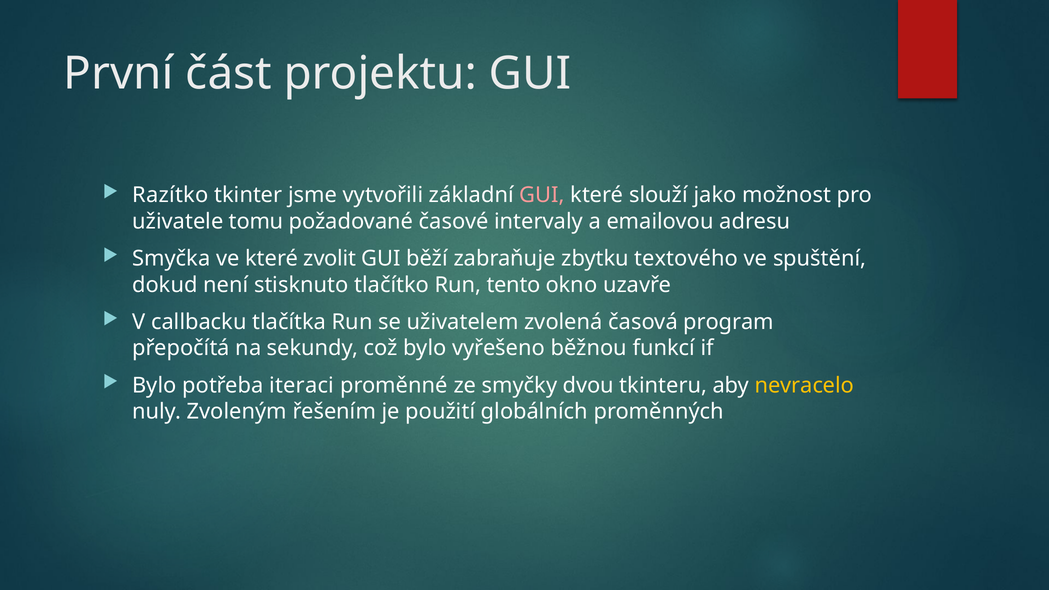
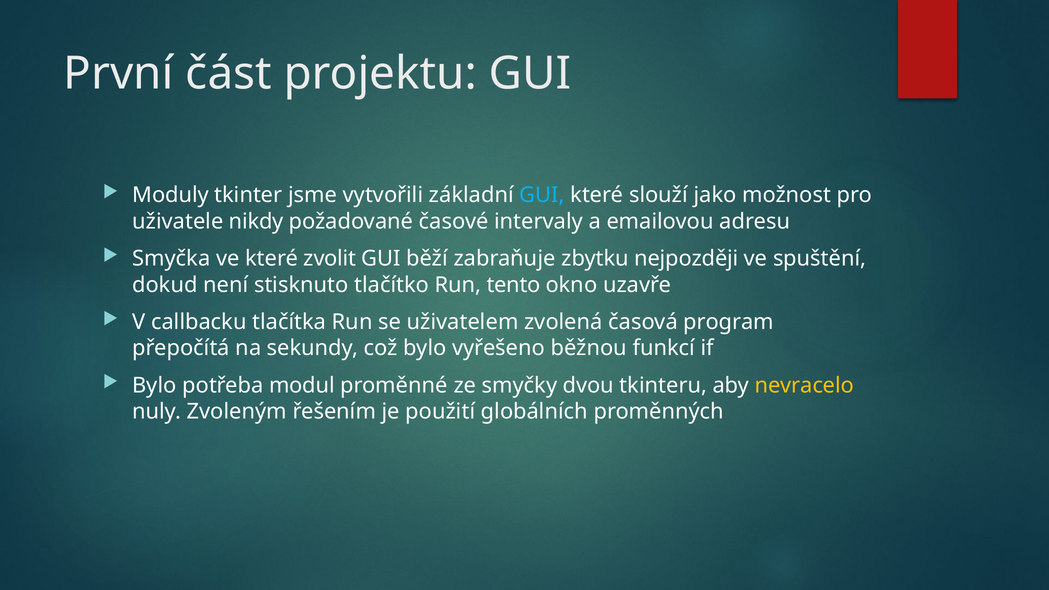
Razítko: Razítko -> Moduly (171, 195)
GUI colour: pink -> light blue (542, 195)
tomu: tomu -> nikdy (256, 221)
textového: textového -> nejpozději (686, 259)
iteraci: iteraci -> modul (302, 385)
